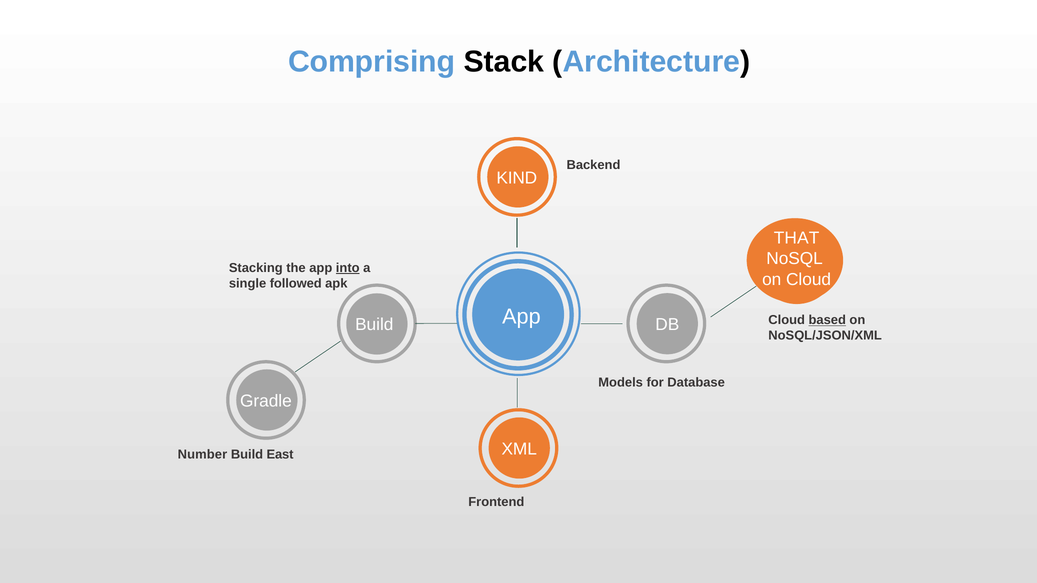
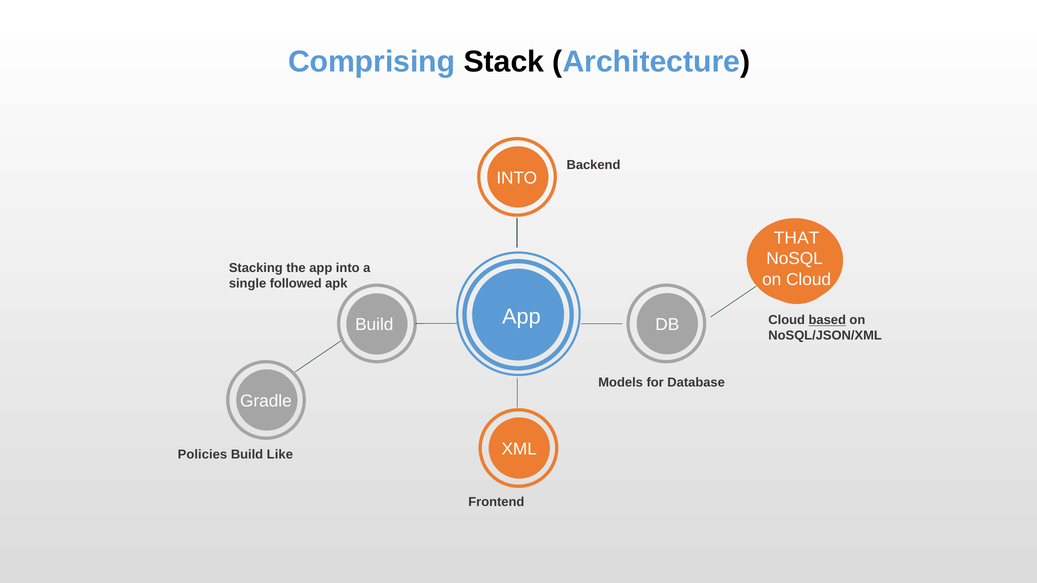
KIND: KIND -> INTO (517, 178)
into underline: present -> none (348, 268)
Number: Number -> Policies (202, 455)
East: East -> Like (280, 455)
